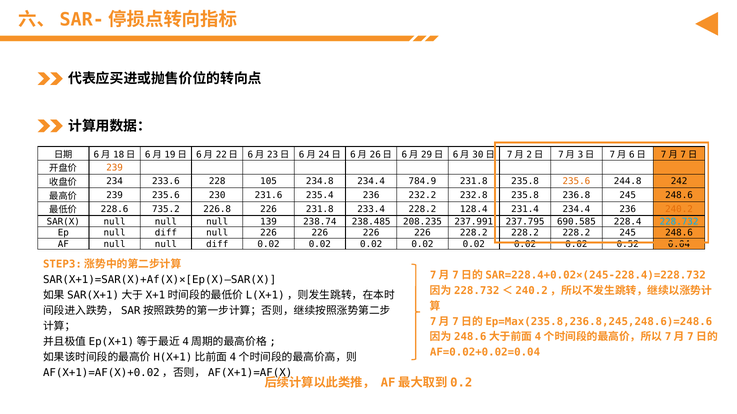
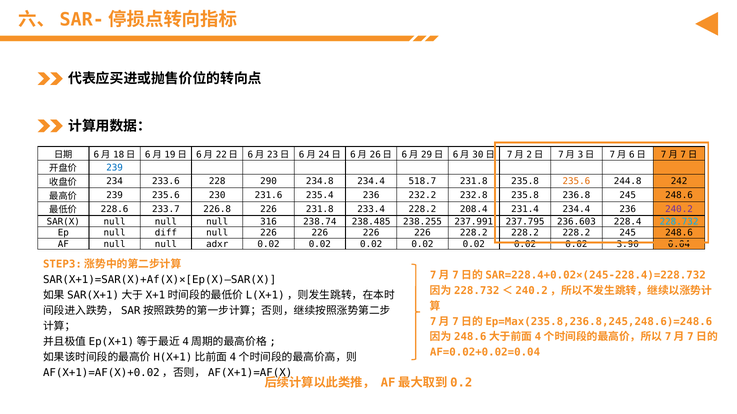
239 colour: orange -> blue (115, 168)
105: 105 -> 290 (269, 182)
784.9: 784.9 -> 518.7 (422, 182)
735.2: 735.2 -> 233.7 (166, 209)
128.4: 128.4 -> 208.4 (474, 209)
240.2 colour: orange -> purple (679, 209)
139: 139 -> 316 (269, 222)
208.235: 208.235 -> 238.255 (422, 222)
690.585: 690.585 -> 236.603 (576, 222)
null null diff: diff -> adxr (217, 244)
0.52: 0.52 -> 3.90 (628, 244)
